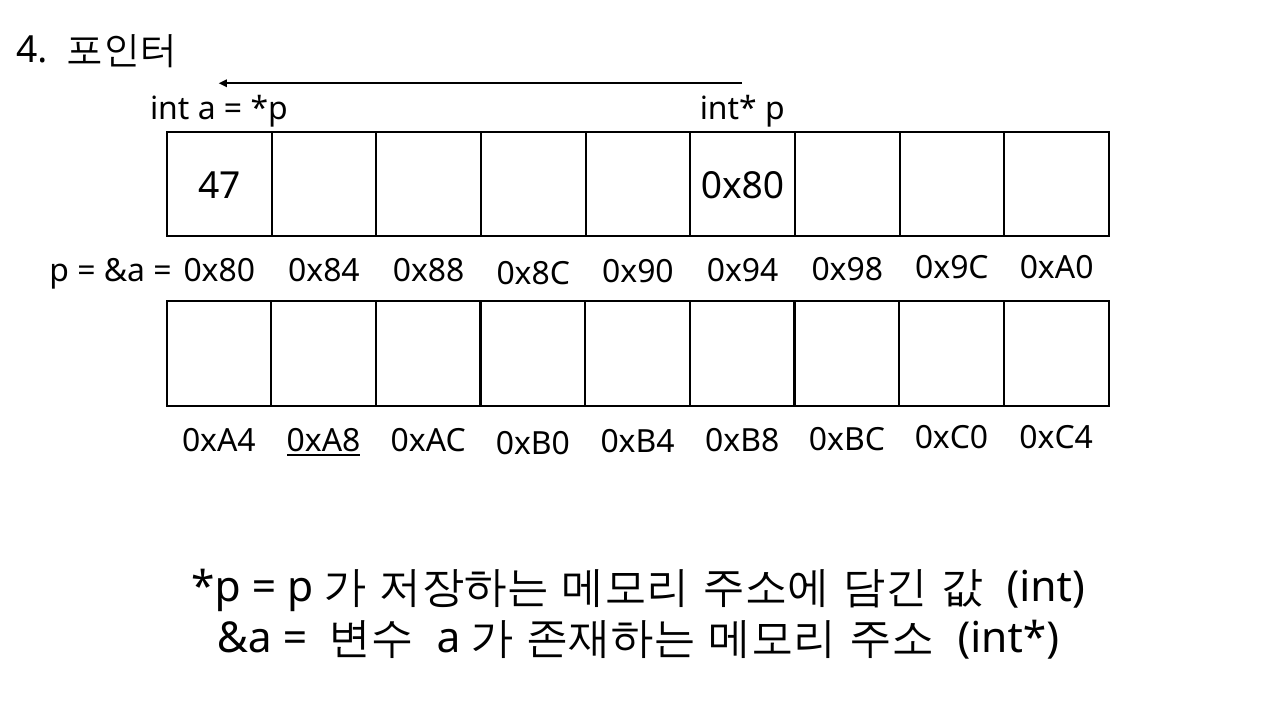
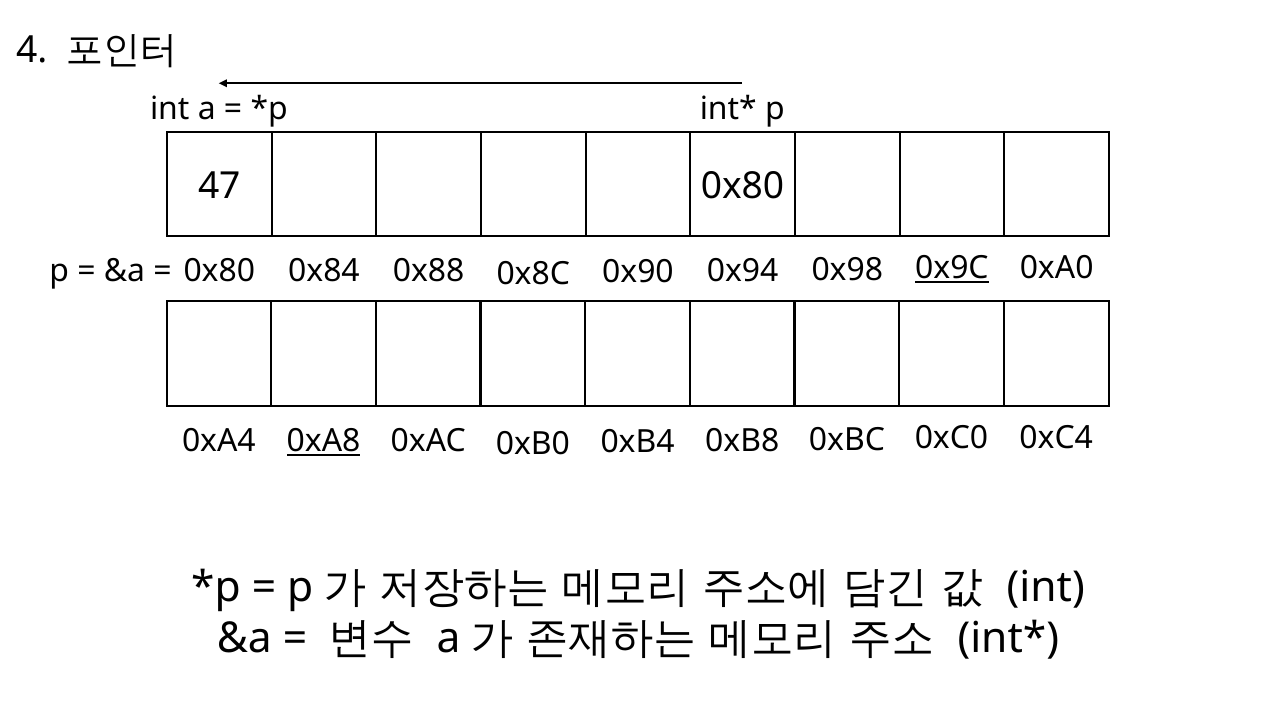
0x9C underline: none -> present (952, 268)
